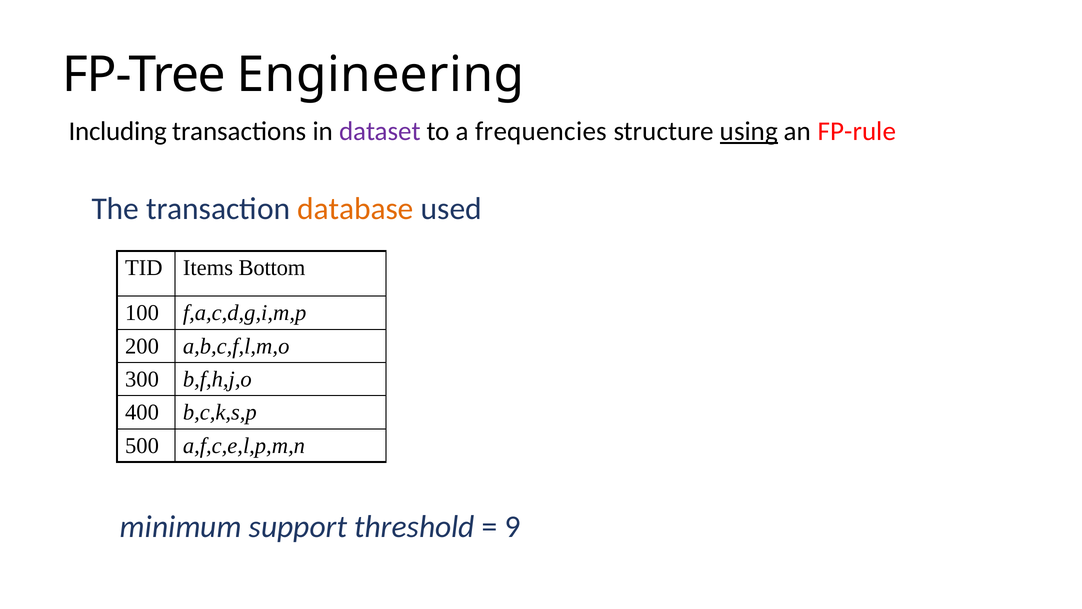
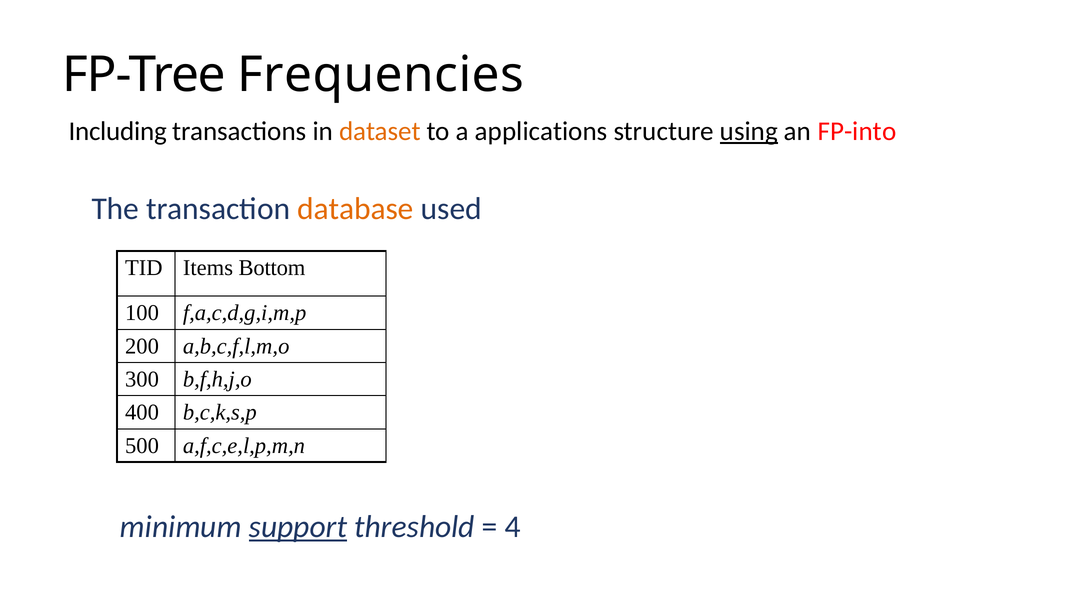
Engineering: Engineering -> Frequencies (381, 75)
dataset colour: purple -> orange (380, 131)
frequencies: frequencies -> applications (541, 131)
FP-rule: FP-rule -> FP-into (857, 131)
support underline: none -> present (298, 526)
9: 9 -> 4 (513, 526)
